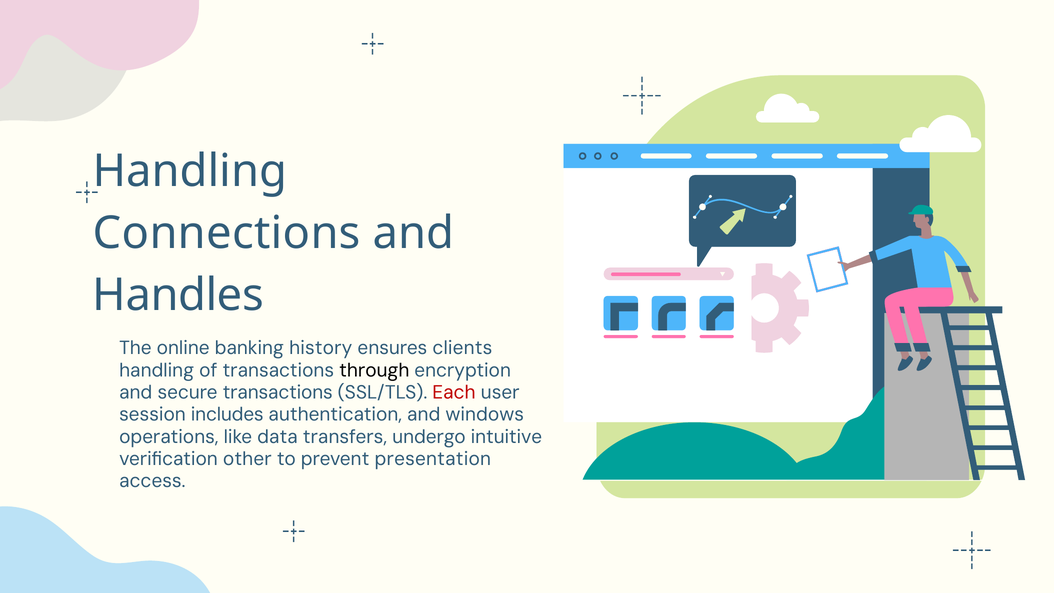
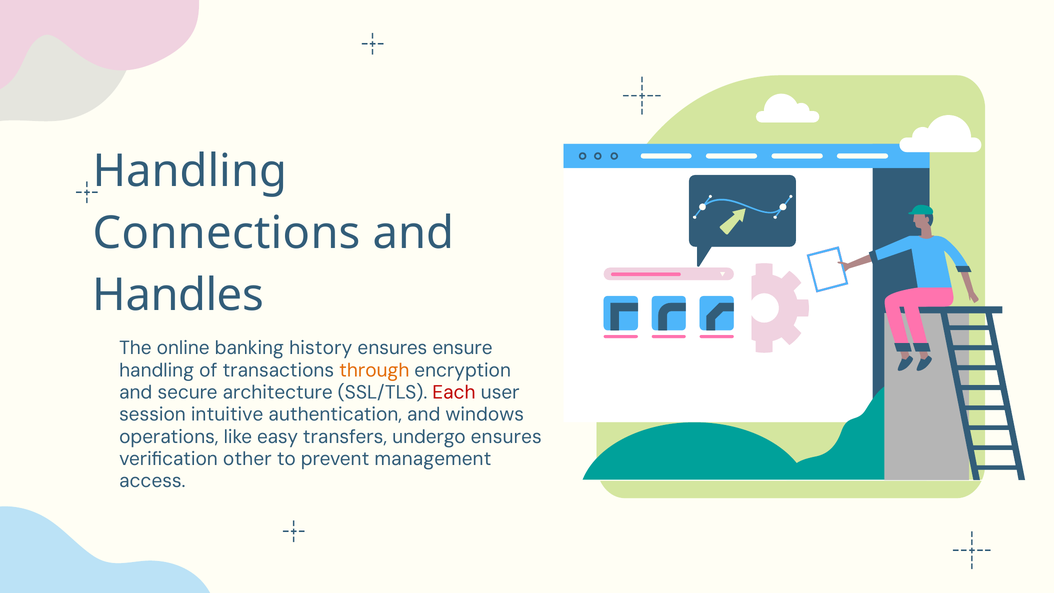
clients: clients -> ensure (462, 348)
through colour: black -> orange (374, 370)
secure transactions: transactions -> architecture (278, 392)
includes: includes -> intuitive (227, 415)
data: data -> easy (278, 437)
undergo intuitive: intuitive -> ensures (506, 437)
presentation: presentation -> management (433, 459)
